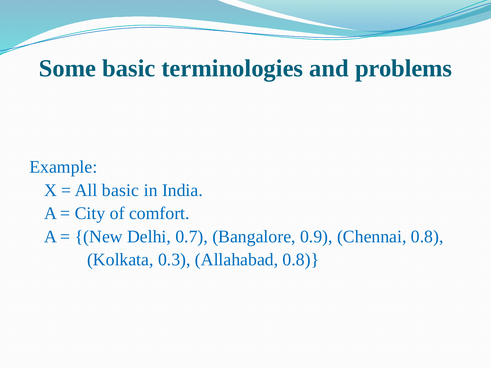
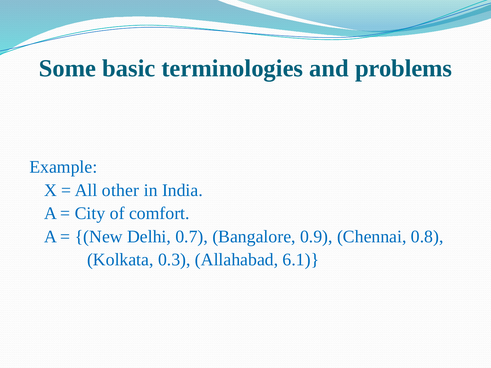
All basic: basic -> other (121, 190)
Allahabad 0.8: 0.8 -> 6.1 (301, 260)
